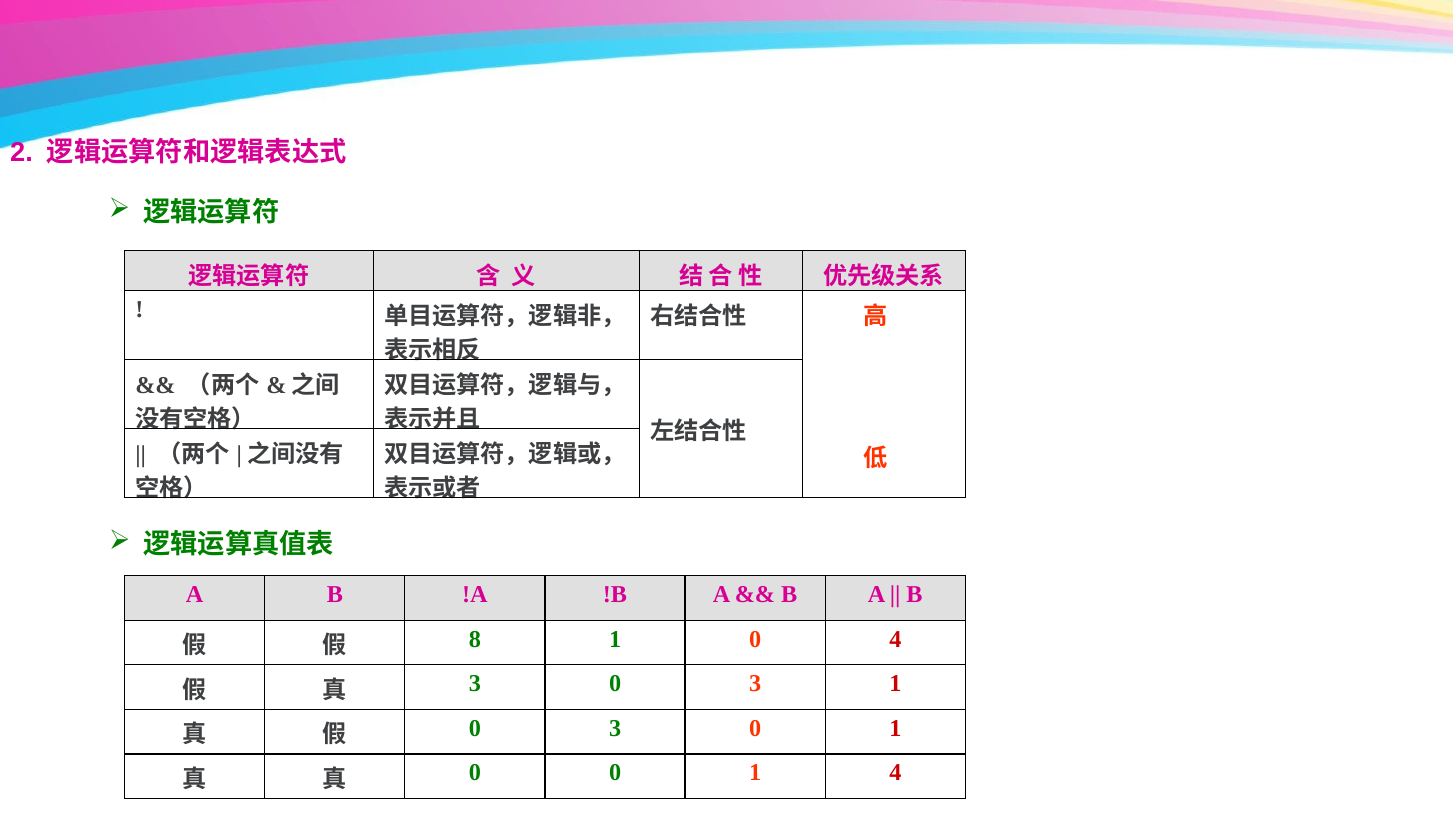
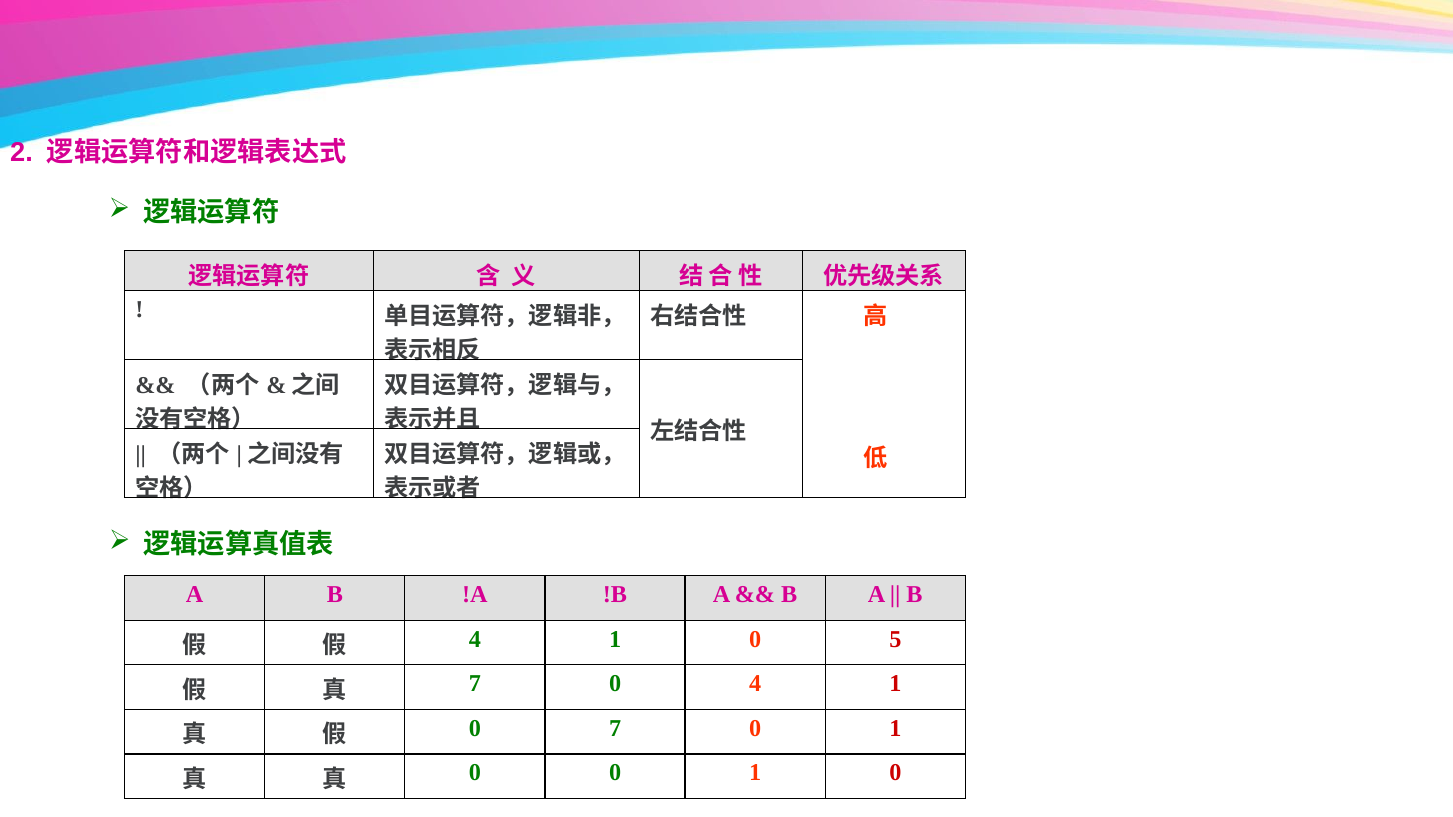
8: 8 -> 4 (475, 640)
0 4: 4 -> 5 (895, 640)
3: 3 -> 7 (475, 684)
3: 3 -> 4 (755, 684)
3: 3 -> 7 (615, 729)
0 1 4: 4 -> 0 (895, 773)
